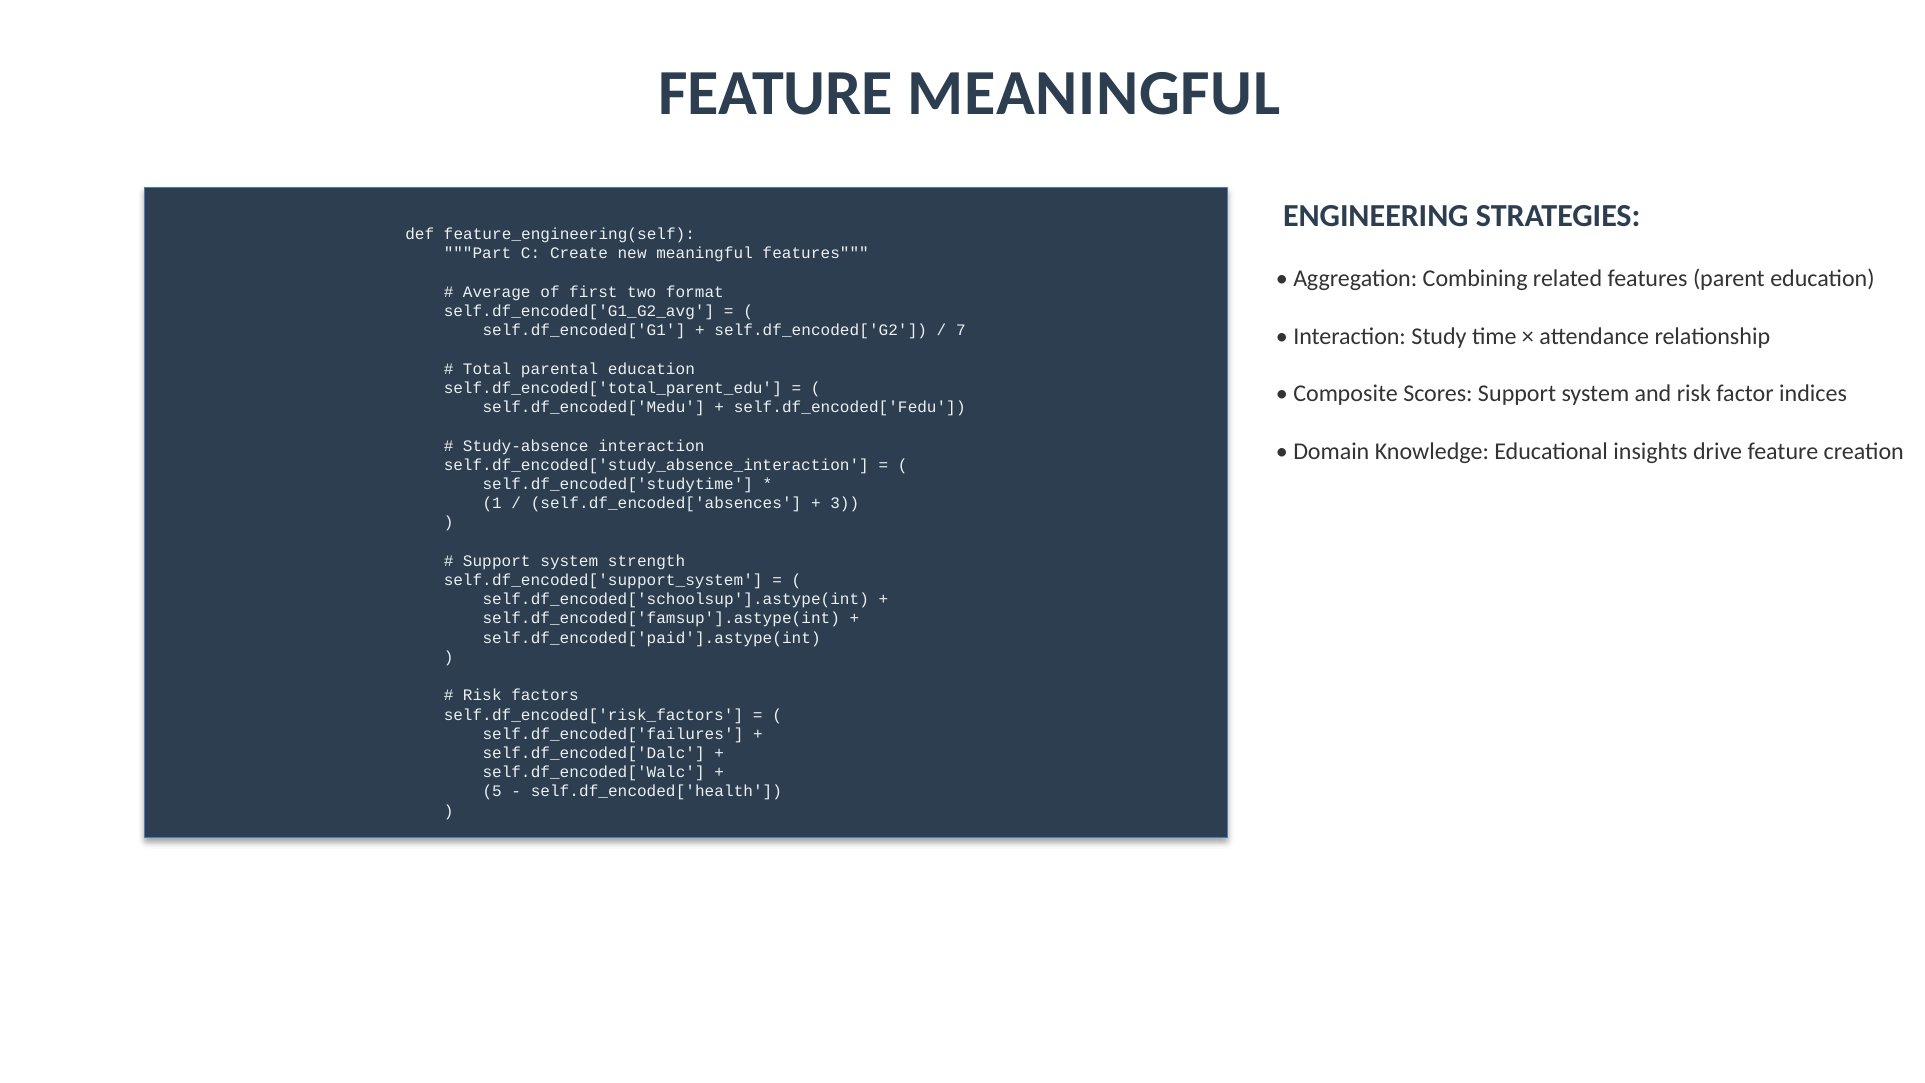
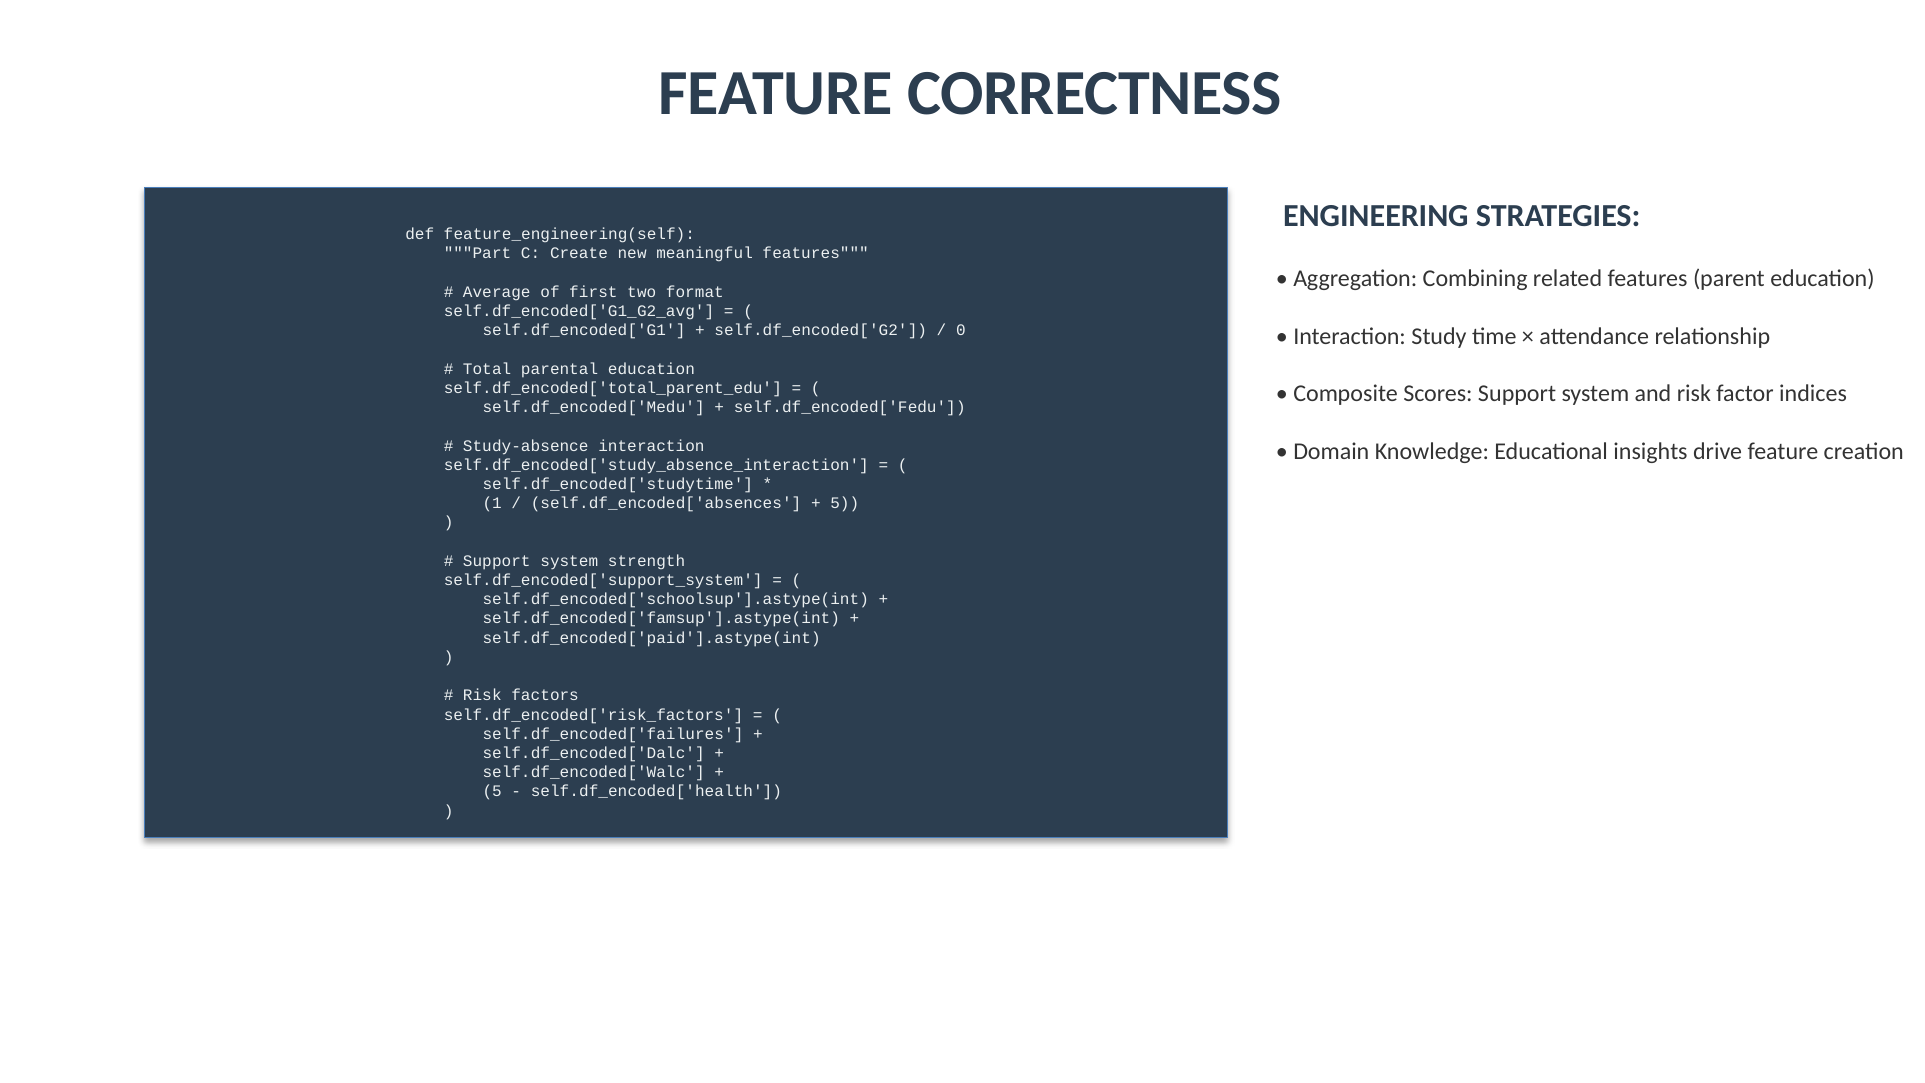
FEATURE MEANINGFUL: MEANINGFUL -> CORRECTNESS (1095, 93)
7: 7 -> 0 (961, 330)
3: 3 -> 5 (845, 503)
